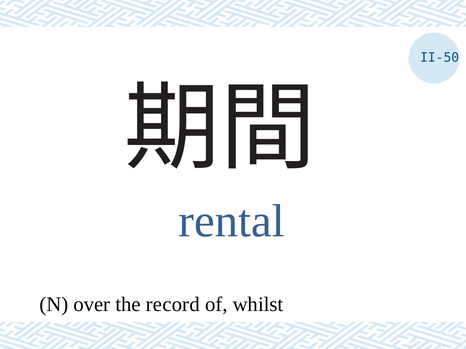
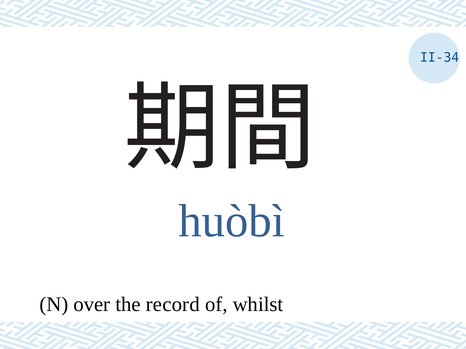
II-50: II-50 -> II-34 (440, 58)
rental: rental -> huòbì (232, 222)
